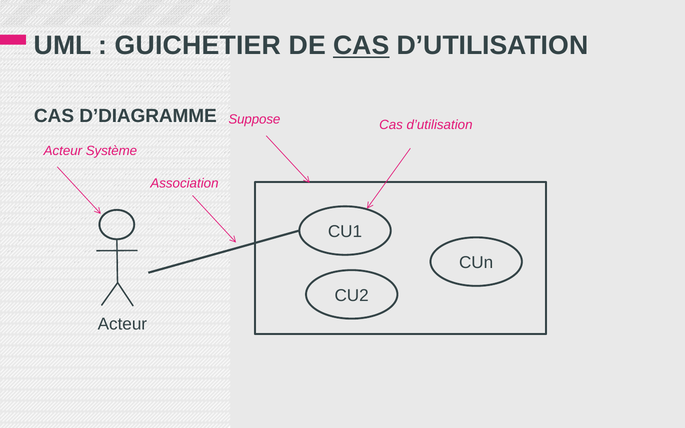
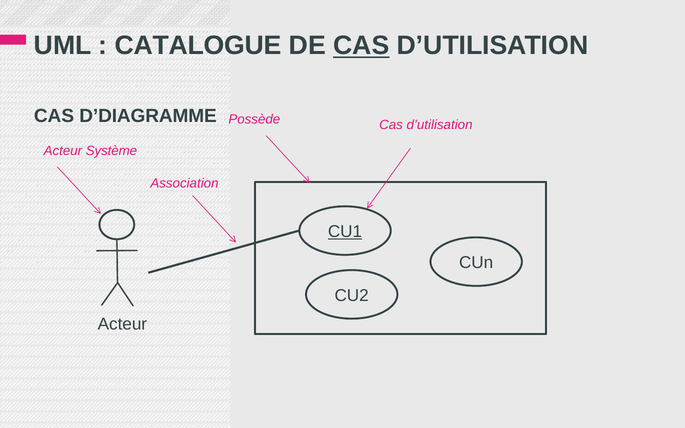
GUICHETIER: GUICHETIER -> CATALOGUE (198, 46)
Suppose: Suppose -> Possède (254, 120)
CU1 underline: none -> present (345, 232)
